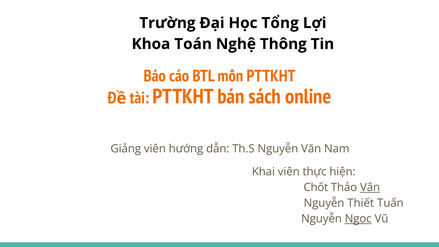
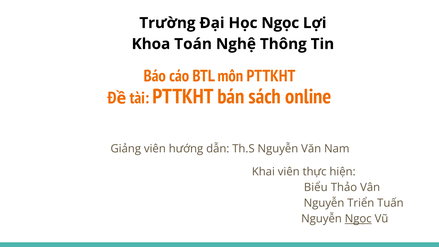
Học Tổng: Tổng -> Ngọc (280, 23)
Chốt: Chốt -> Biểu (316, 187)
Vân underline: present -> none (370, 187)
Thiết: Thiết -> Triển (361, 203)
